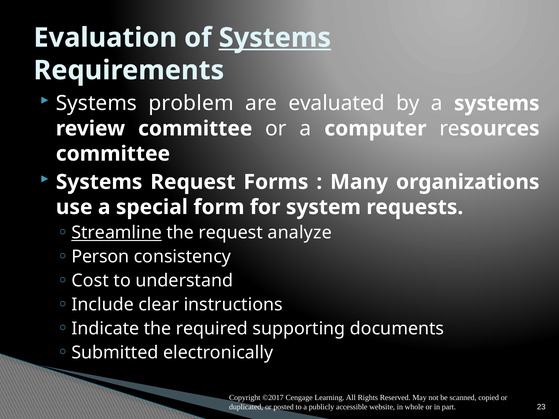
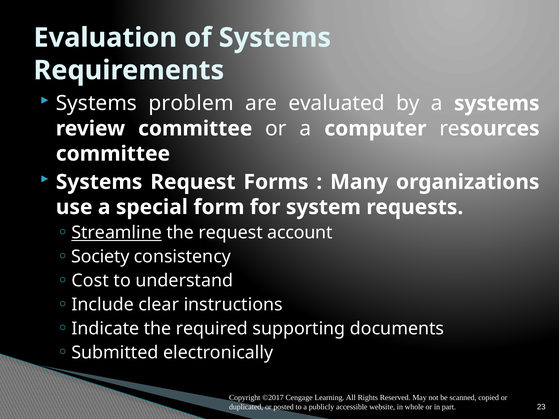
Systems underline: present -> none (275, 38)
analyze: analyze -> account (300, 233)
Person: Person -> Society (100, 257)
